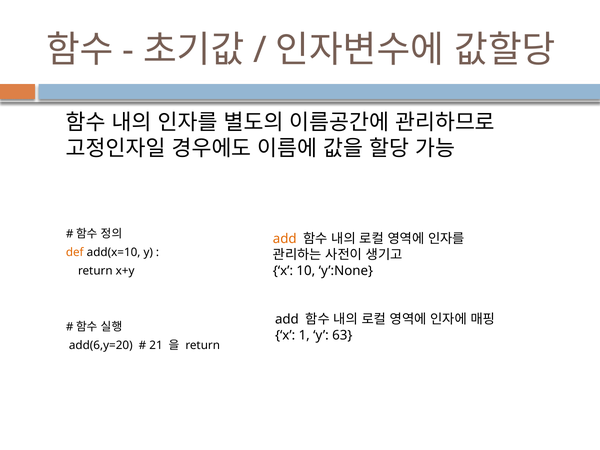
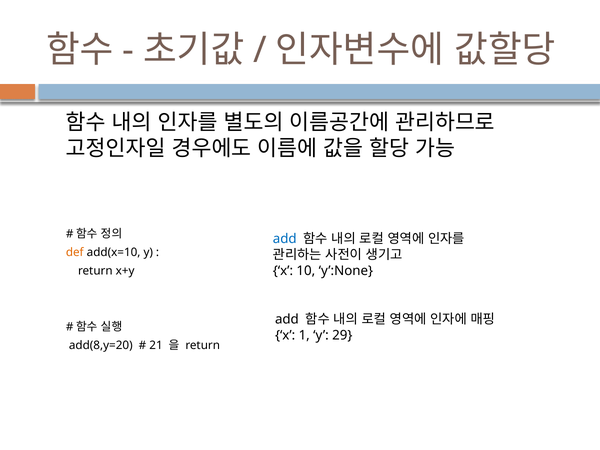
add colour: orange -> blue (285, 239)
63: 63 -> 29 (342, 335)
add(6,y=20: add(6,y=20 -> add(8,y=20 (101, 345)
